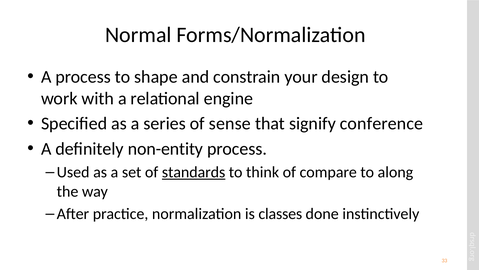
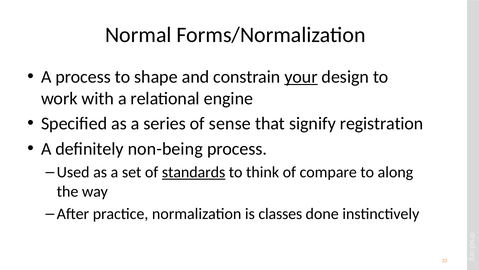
your underline: none -> present (301, 77)
conference: conference -> registration (382, 123)
non-entity: non-entity -> non-being (165, 149)
